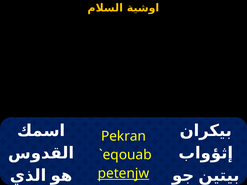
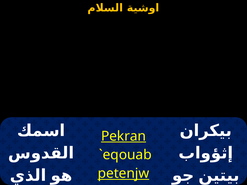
Pekran underline: none -> present (124, 136)
